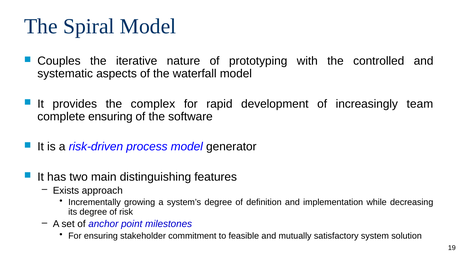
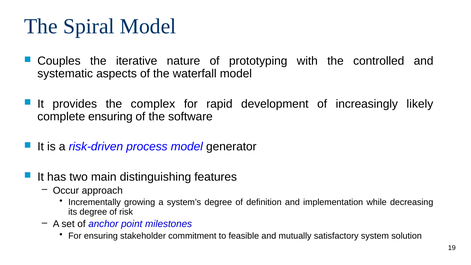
team: team -> likely (420, 104)
Exists: Exists -> Occur (66, 190)
